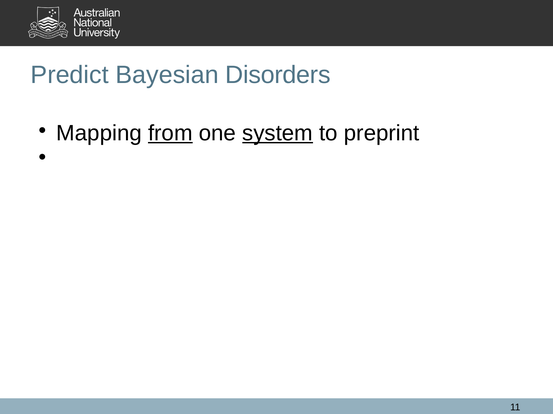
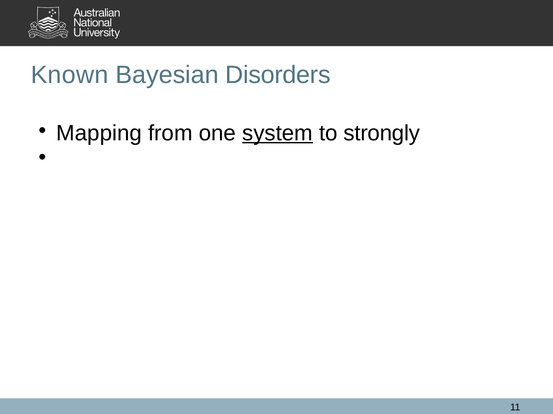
Predict: Predict -> Known (70, 75)
from underline: present -> none (170, 133)
preprint: preprint -> strongly (382, 133)
